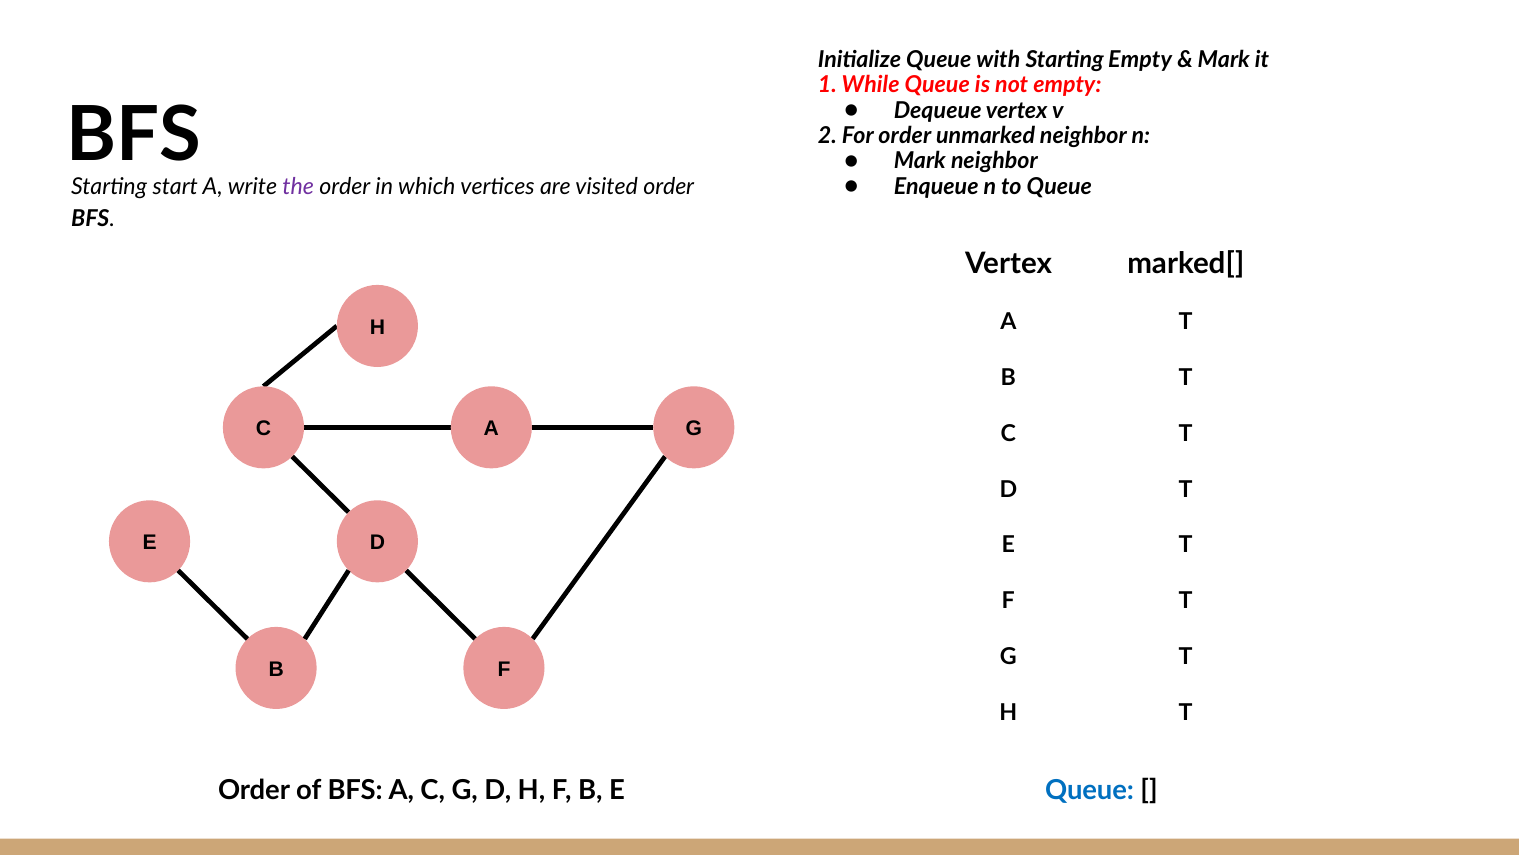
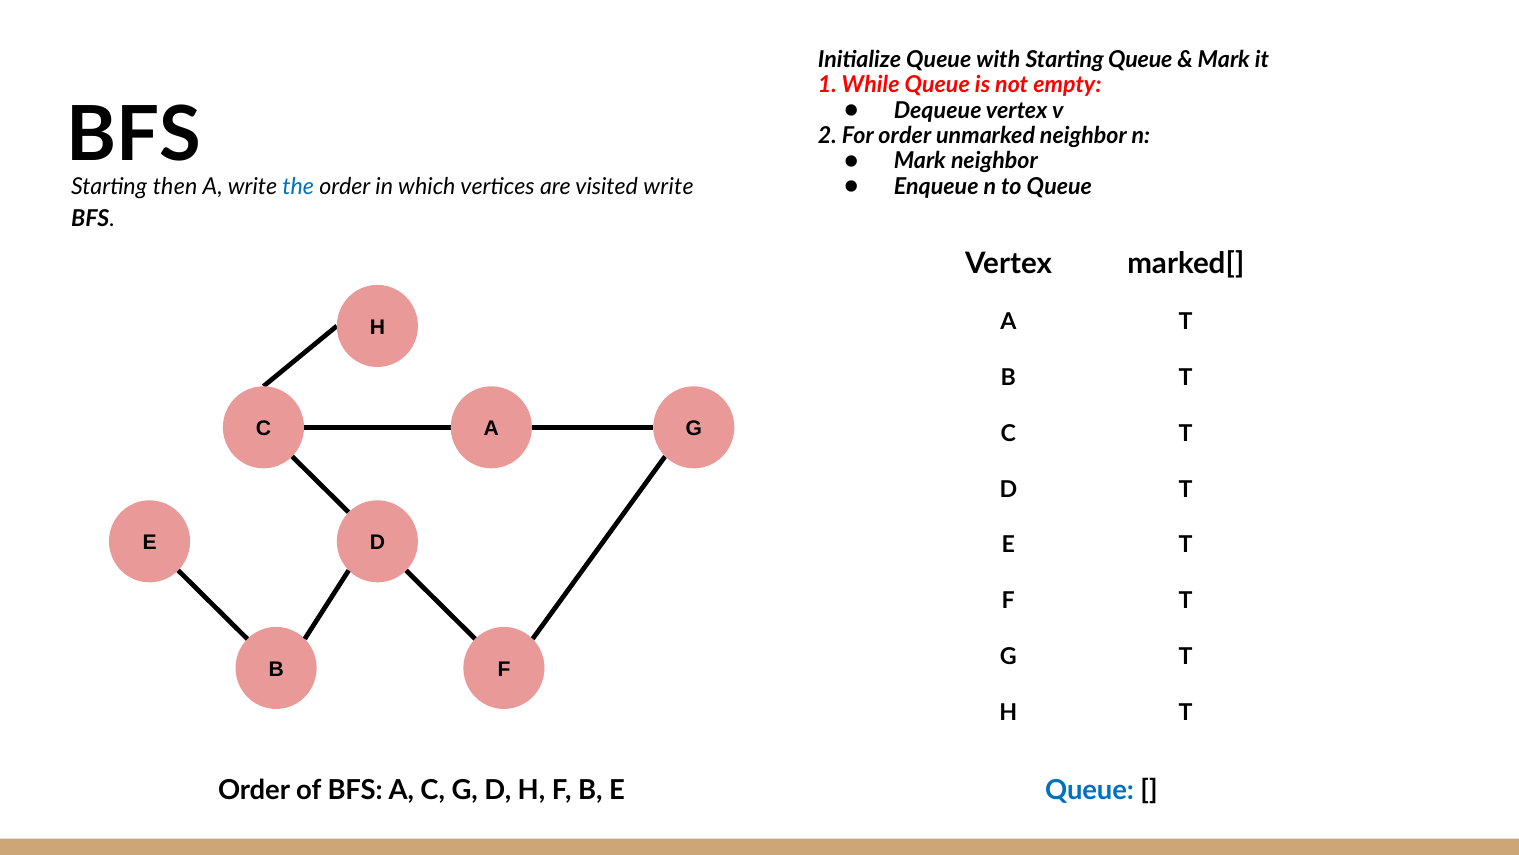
Starting Empty: Empty -> Queue (1140, 60)
start: start -> then (175, 186)
the colour: purple -> blue (298, 186)
visited order: order -> write (669, 186)
